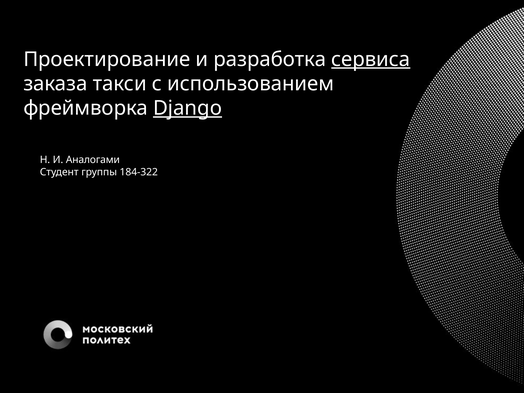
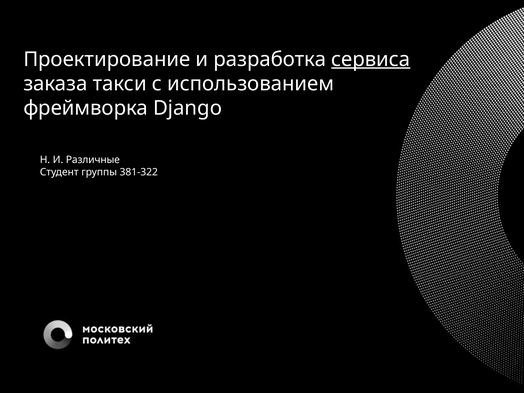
Django underline: present -> none (188, 108)
Аналогами: Аналогами -> Различные (93, 160)
184-322: 184-322 -> 381-322 (139, 172)
